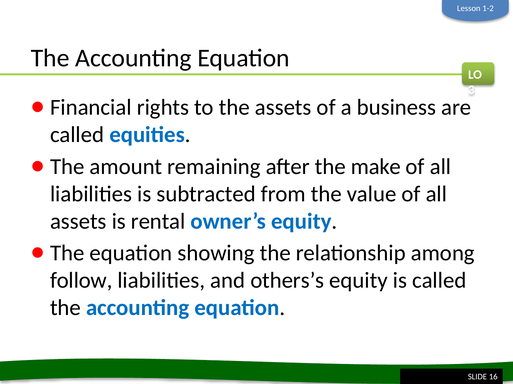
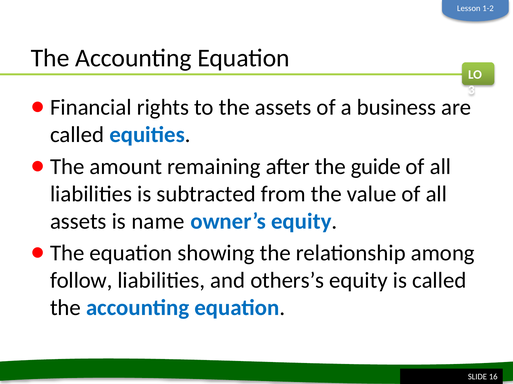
make: make -> guide (376, 167)
rental: rental -> name (158, 222)
